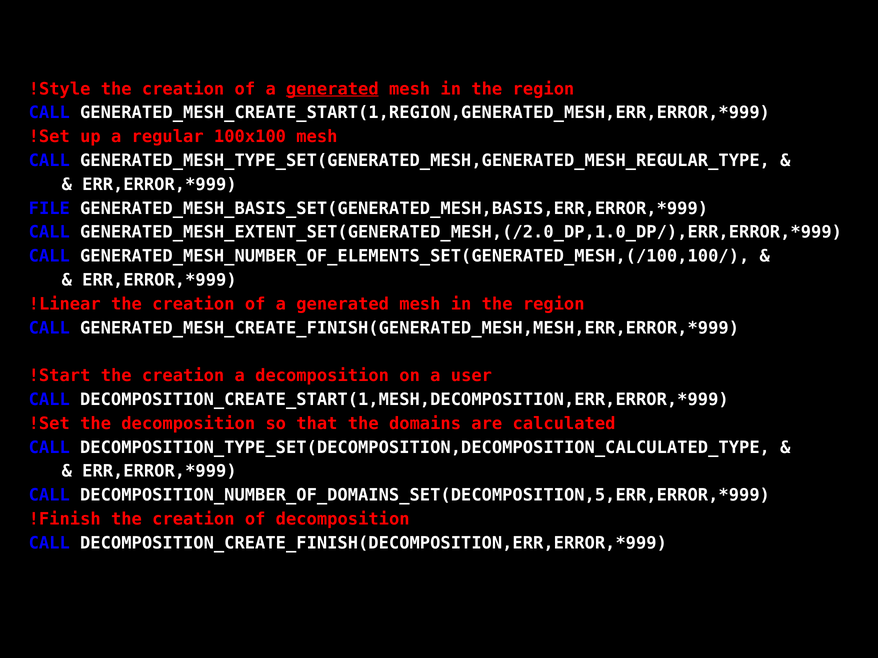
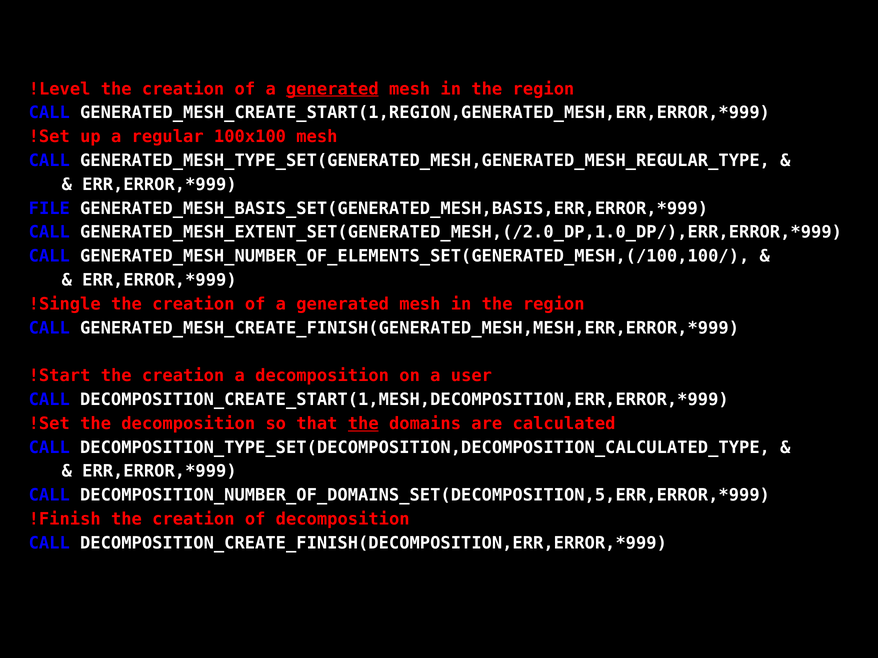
!Style: !Style -> !Level (60, 89)
!Linear: !Linear -> !Single (65, 304)
the underline: none -> present (363, 424)
